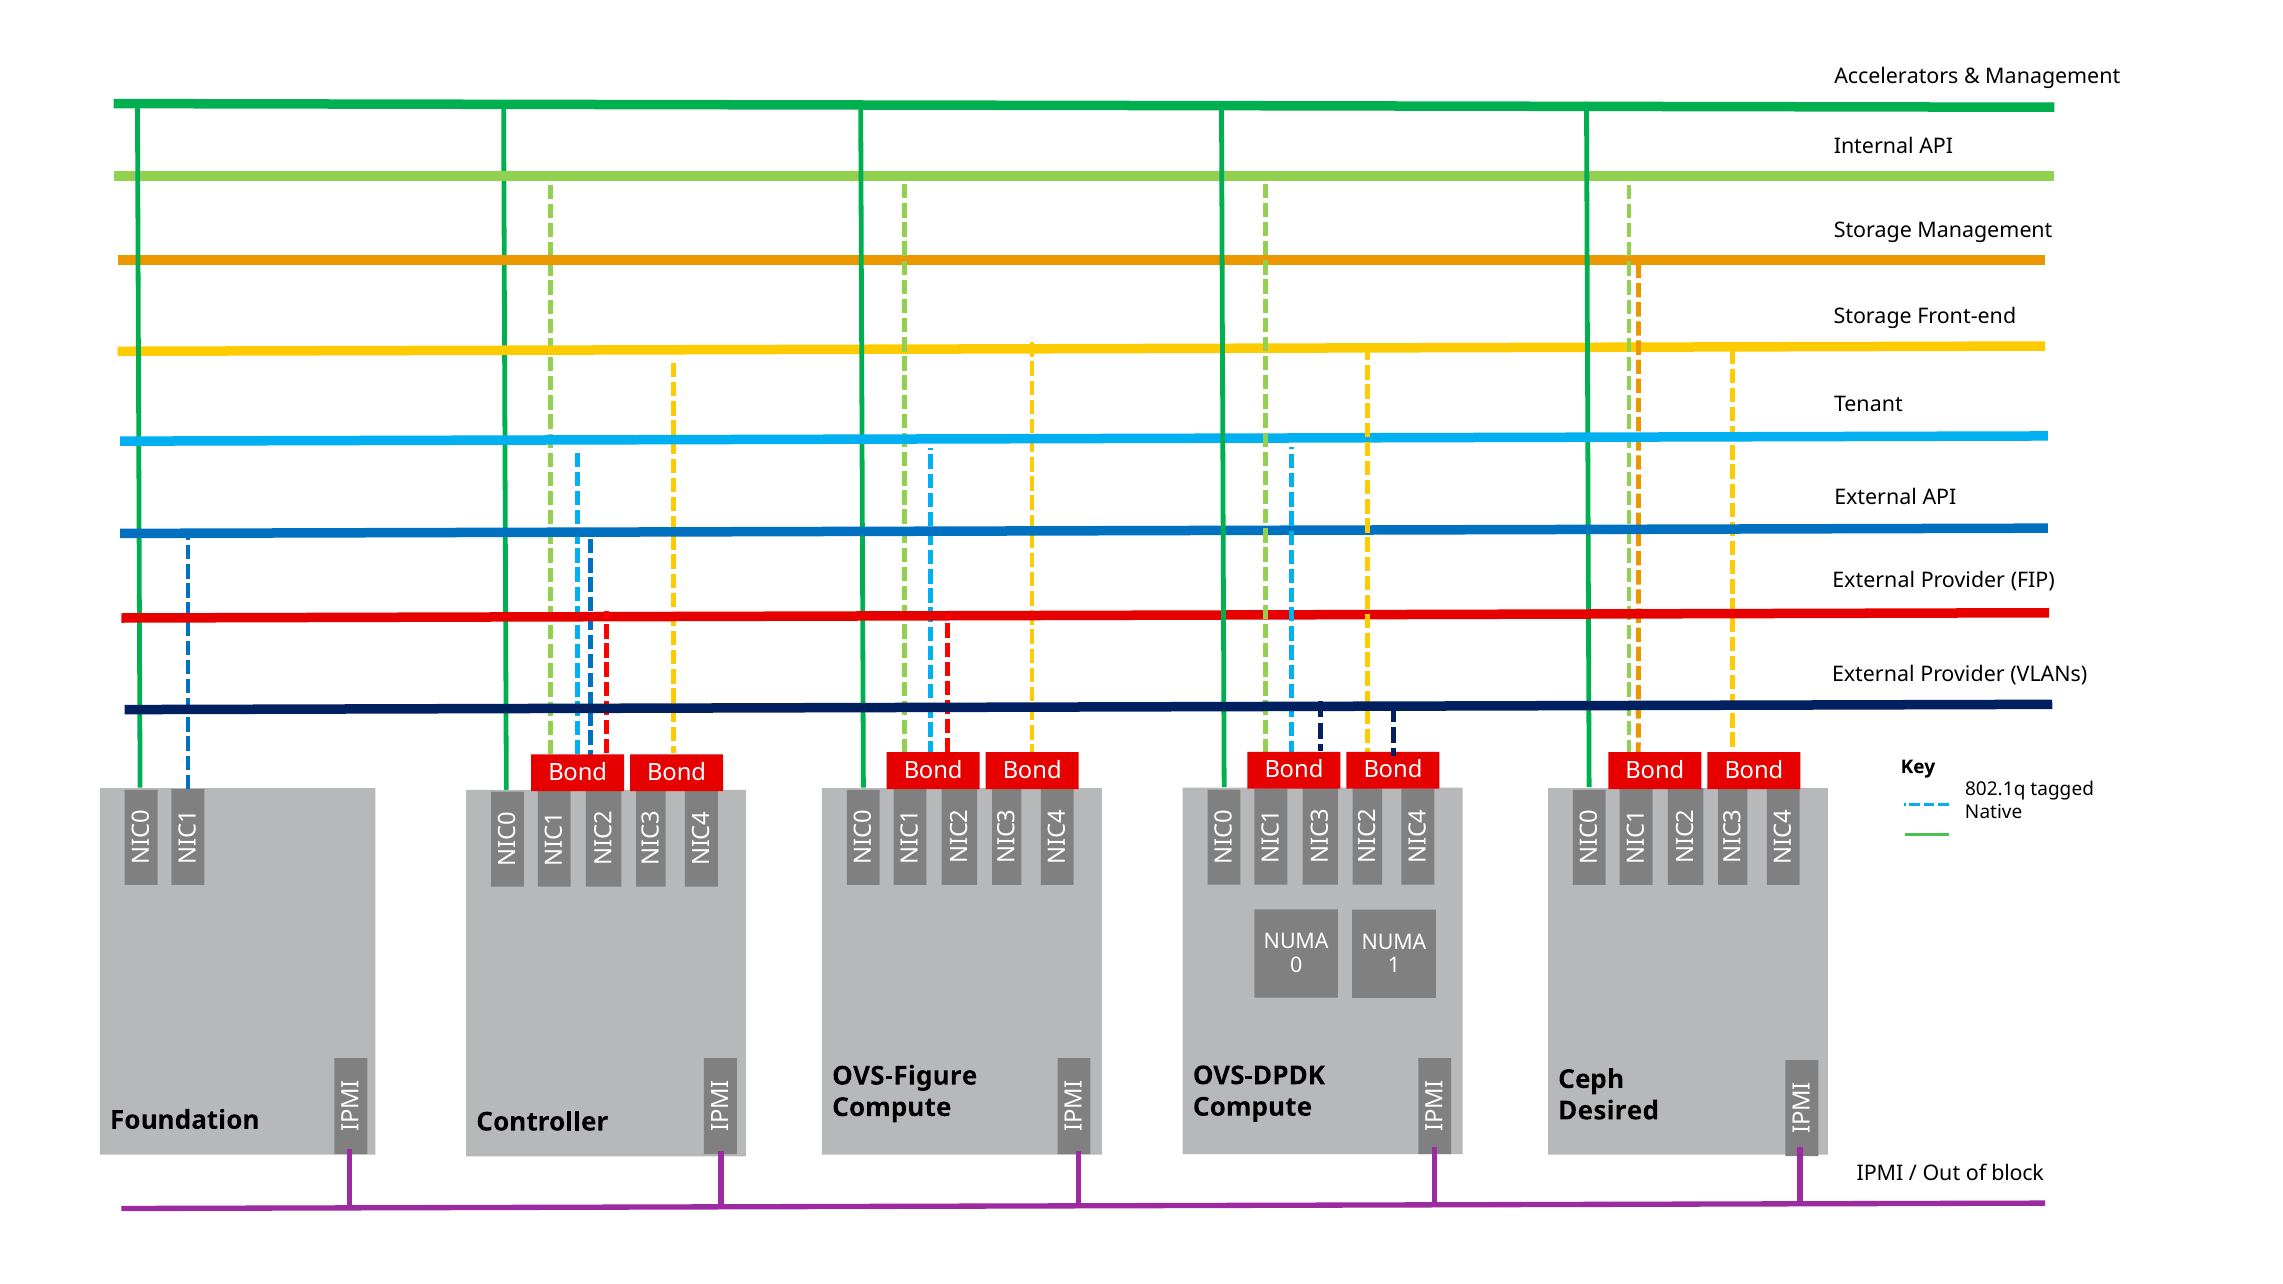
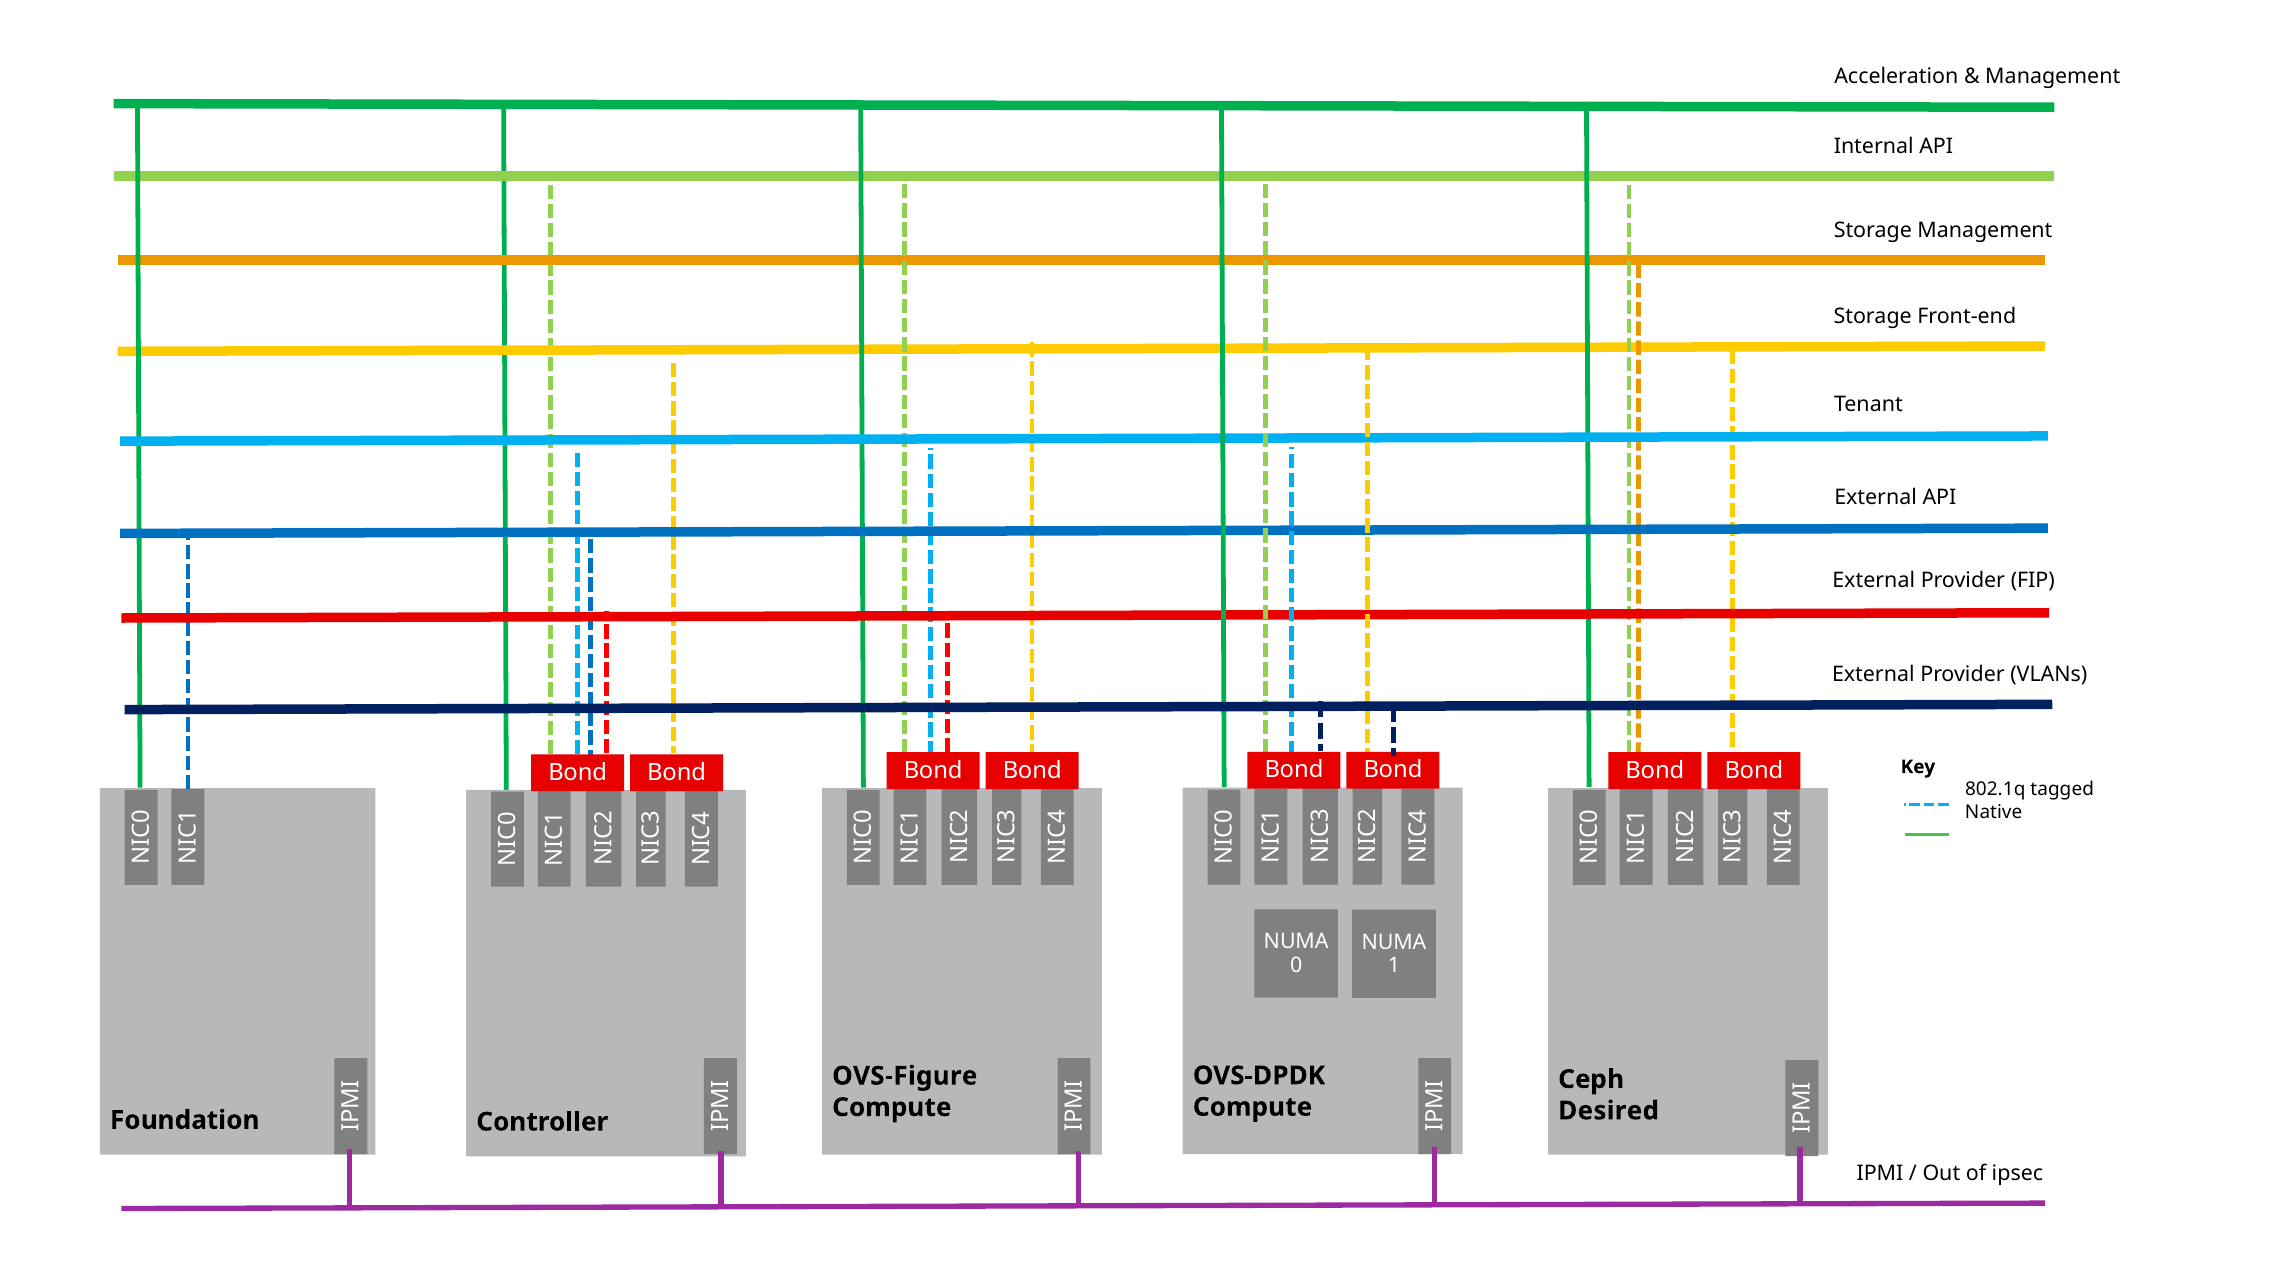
Accelerators: Accelerators -> Acceleration (1896, 76)
block: block -> ipsec (2017, 1173)
